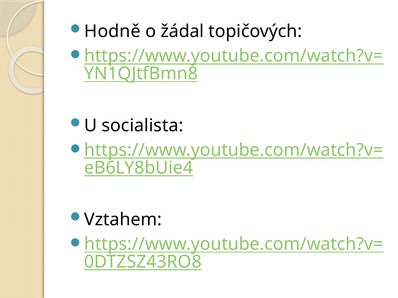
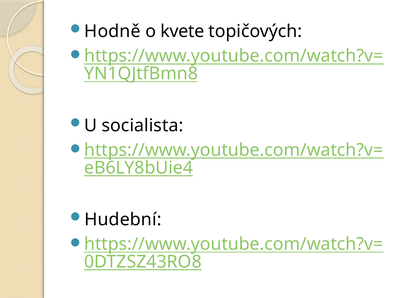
žádal: žádal -> kvete (182, 31)
Vztahem: Vztahem -> Hudební (123, 220)
